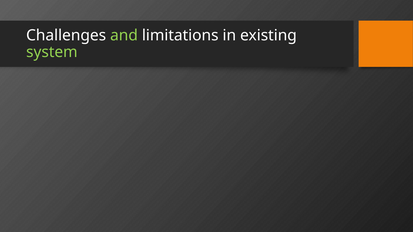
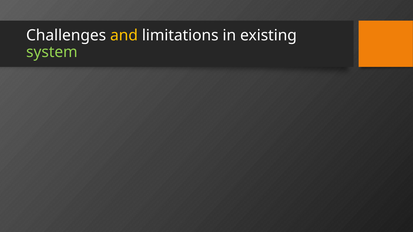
and colour: light green -> yellow (124, 35)
